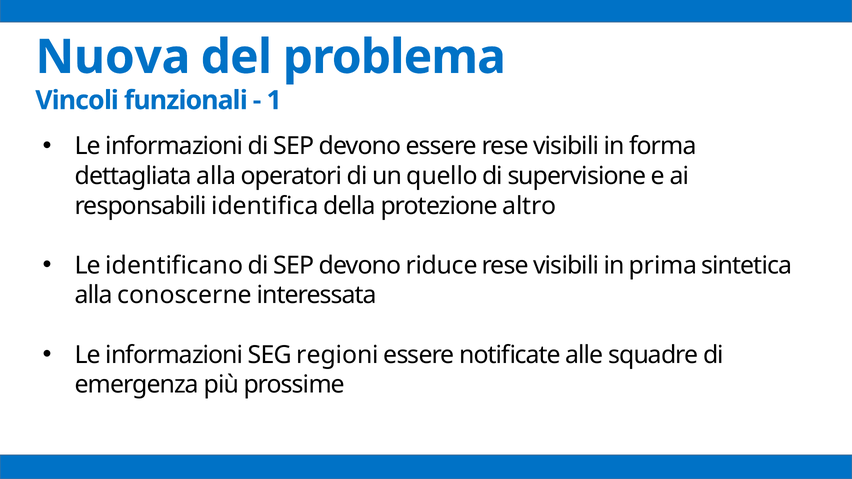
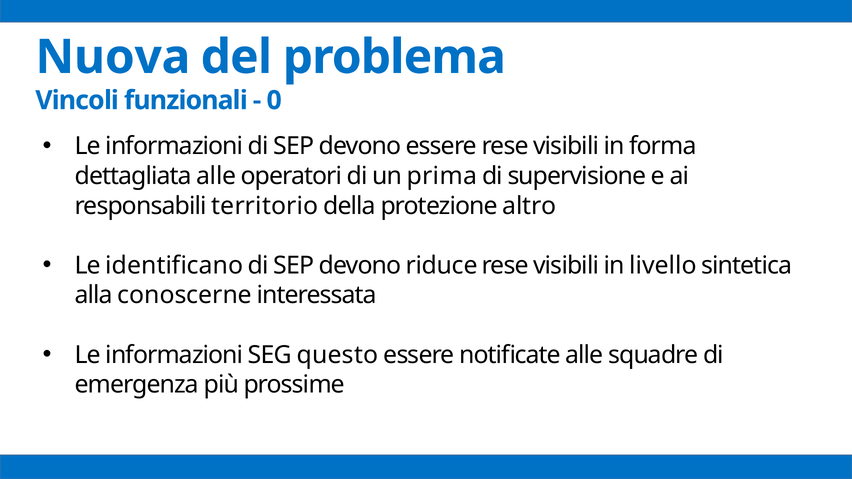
1: 1 -> 0 (274, 100)
dettagliata alla: alla -> alle (216, 176)
quello: quello -> prima (442, 176)
identifica: identifica -> territorio (265, 206)
prima: prima -> livello (663, 266)
regioni: regioni -> questo (337, 355)
